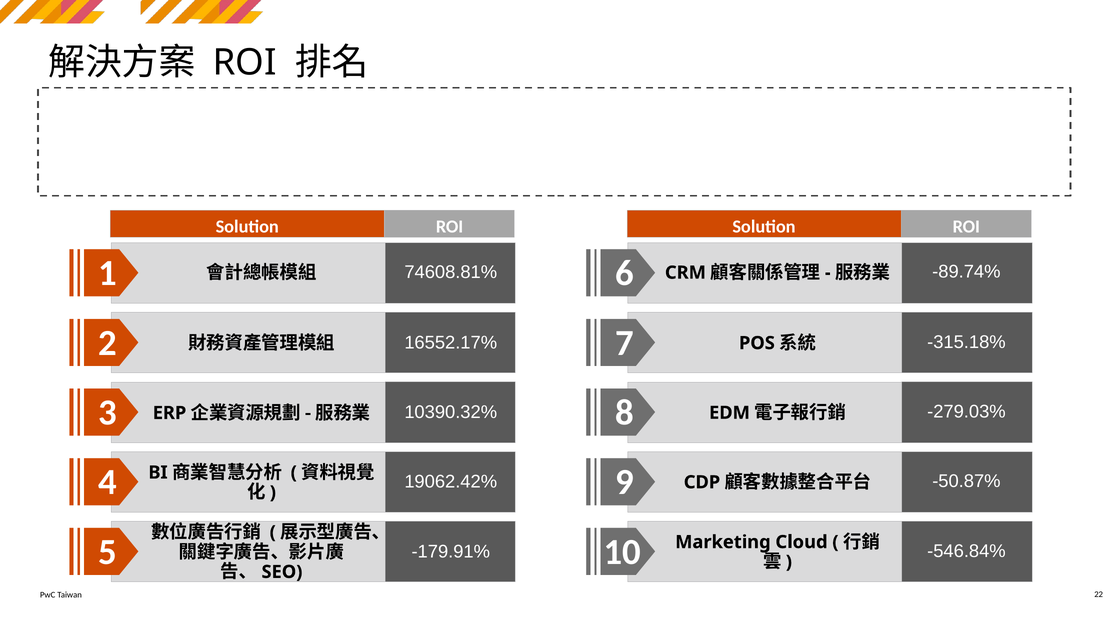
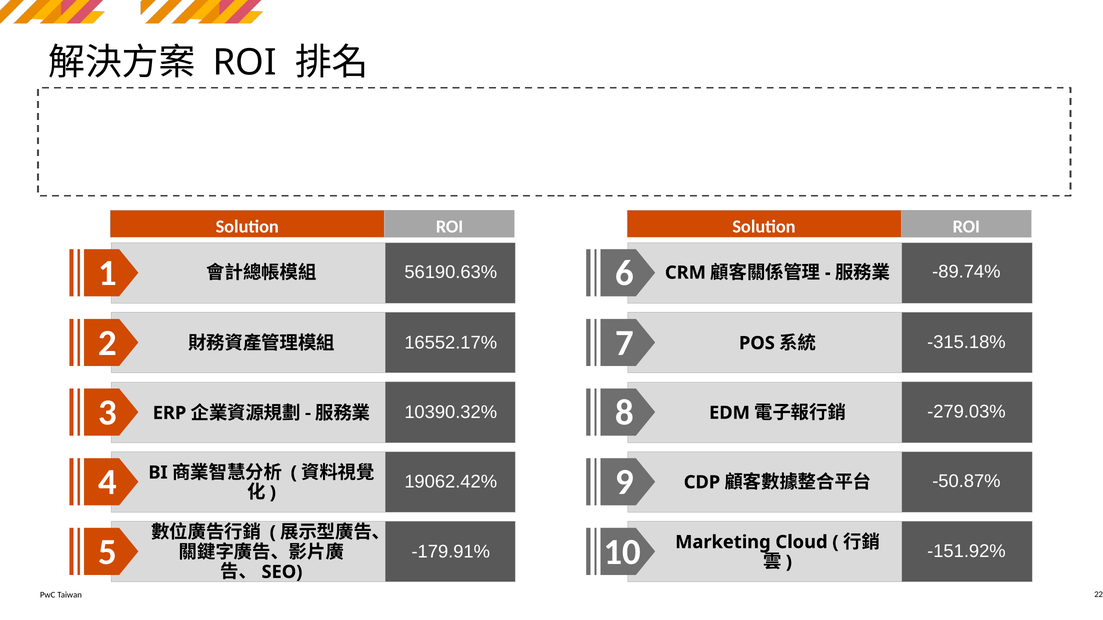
74608.81%: 74608.81% -> 56190.63% (451, 272)
-546.84%: -546.84% -> -151.92% (966, 551)
